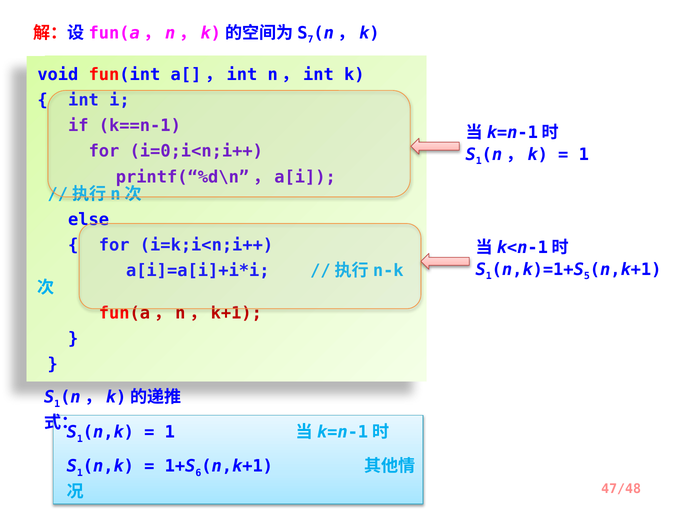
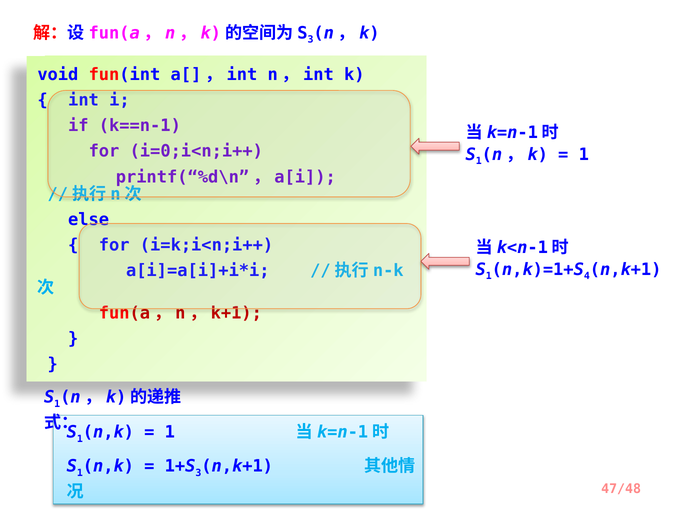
7: 7 -> 3 (310, 40)
5: 5 -> 4 (587, 276)
6: 6 -> 3 (198, 473)
